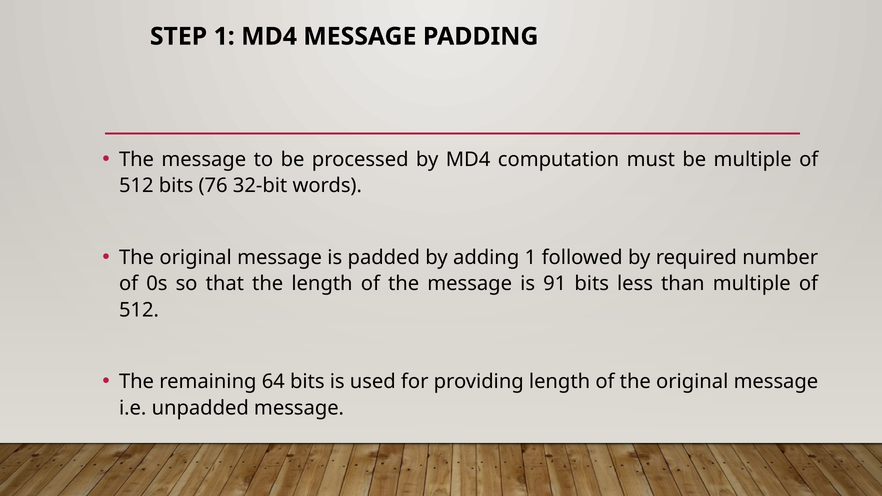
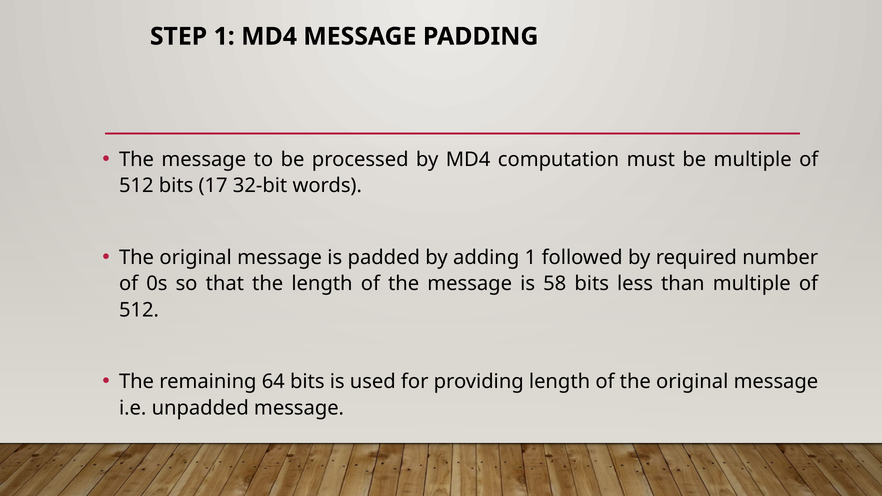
76: 76 -> 17 (213, 186)
91: 91 -> 58 (555, 284)
